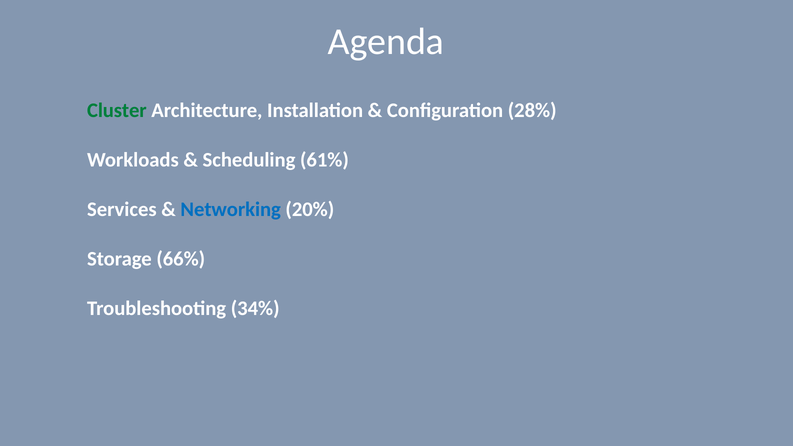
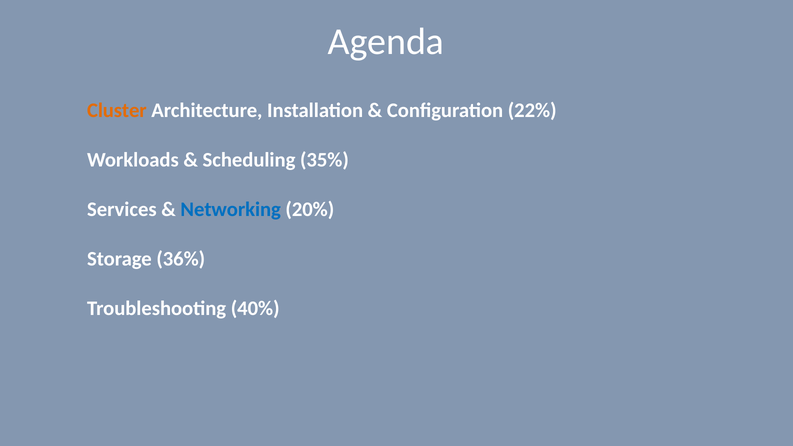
Cluster colour: green -> orange (117, 110)
28%: 28% -> 22% (532, 110)
61%: 61% -> 35% (324, 160)
66%: 66% -> 36% (181, 259)
34%: 34% -> 40% (255, 308)
